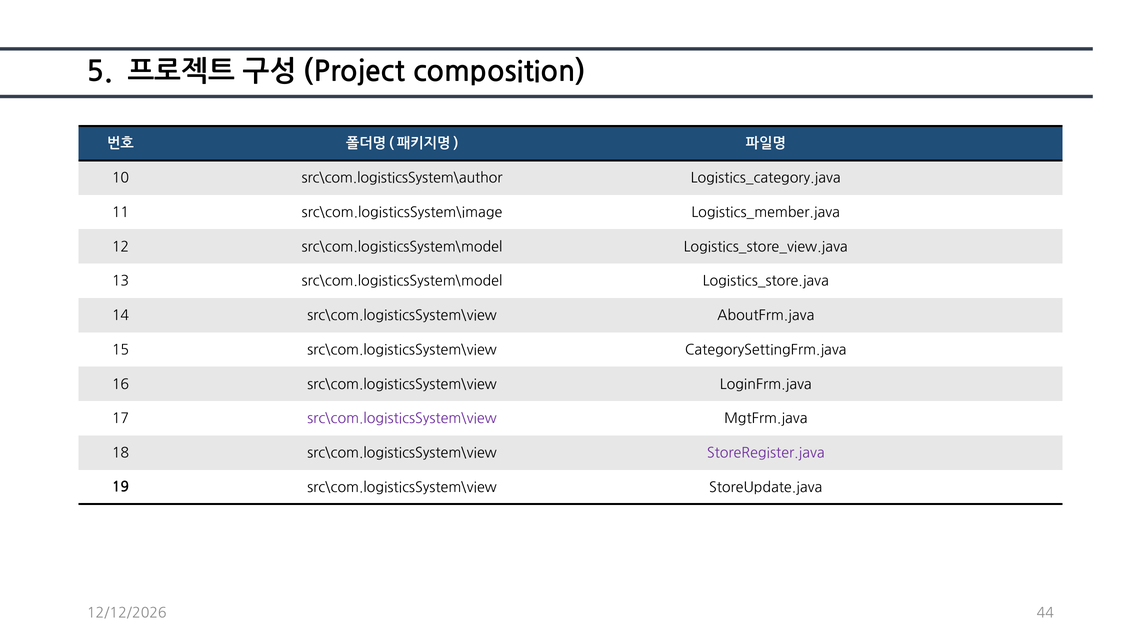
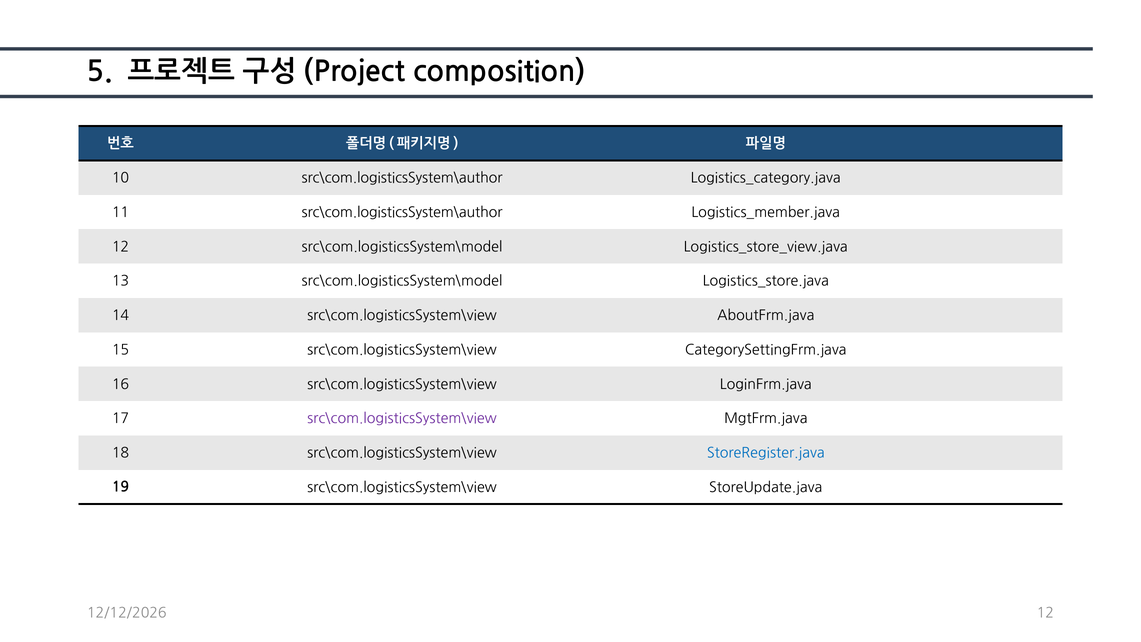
11 src\com.logisticsSystem\image: src\com.logisticsSystem\image -> src\com.logisticsSystem\author (402, 212)
StoreRegister.java colour: purple -> blue (766, 453)
44: 44 -> 12 (1045, 613)
